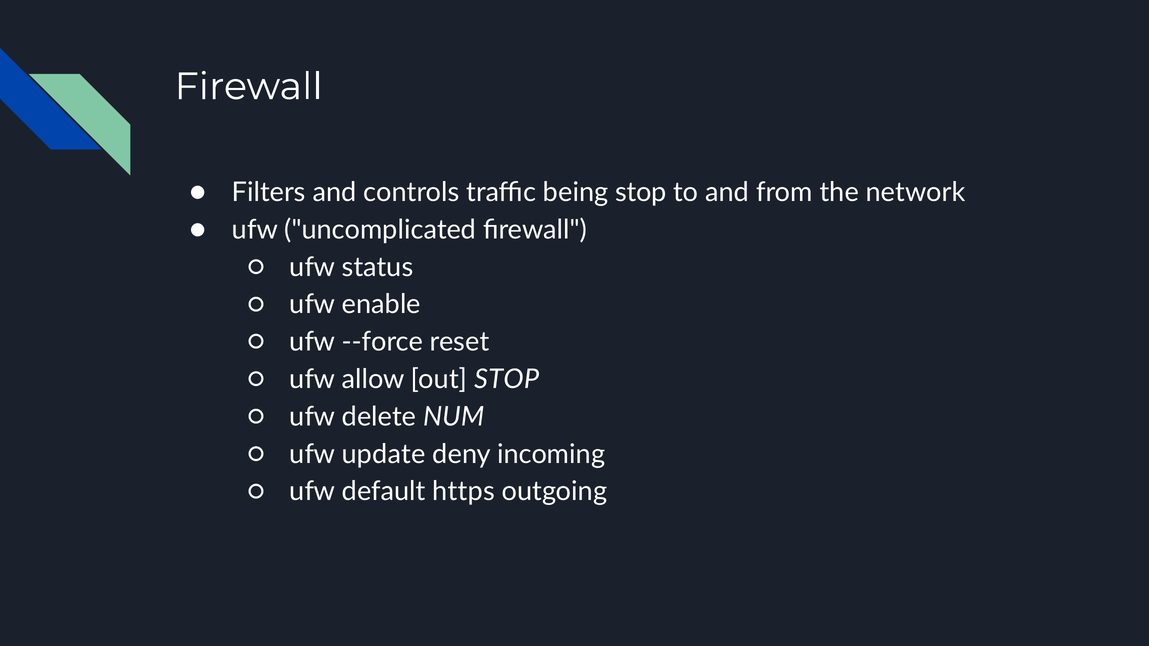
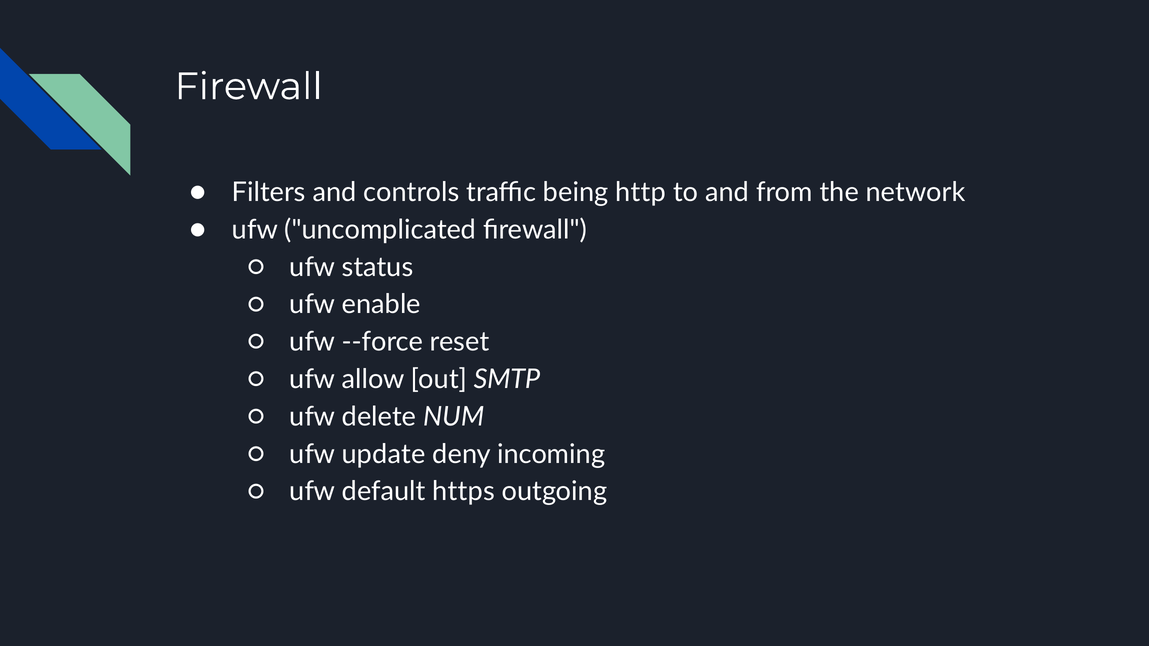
being stop: stop -> http (641, 192)
out STOP: STOP -> SMTP (507, 379)
